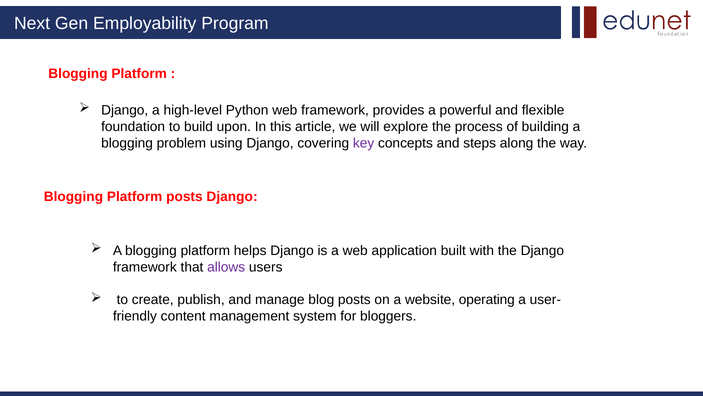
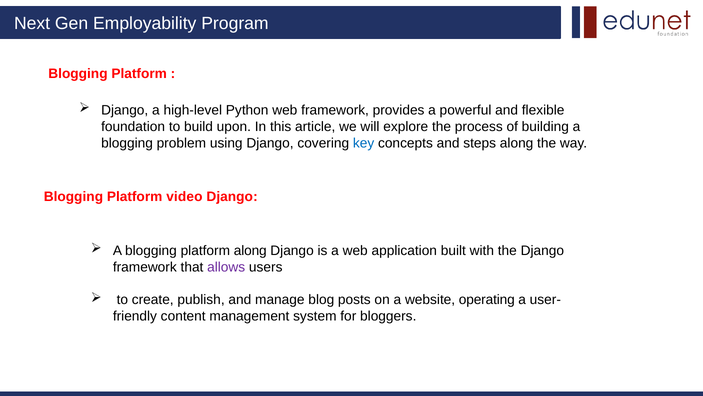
key colour: purple -> blue (364, 143)
Platform posts: posts -> video (184, 196)
platform helps: helps -> along (250, 250)
